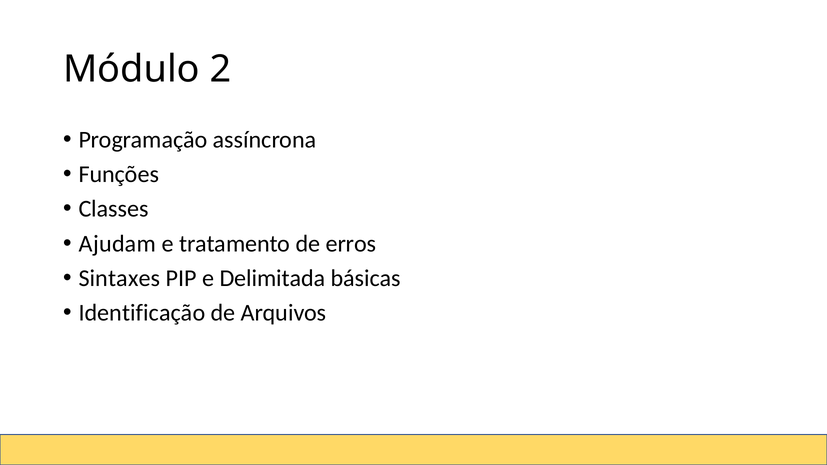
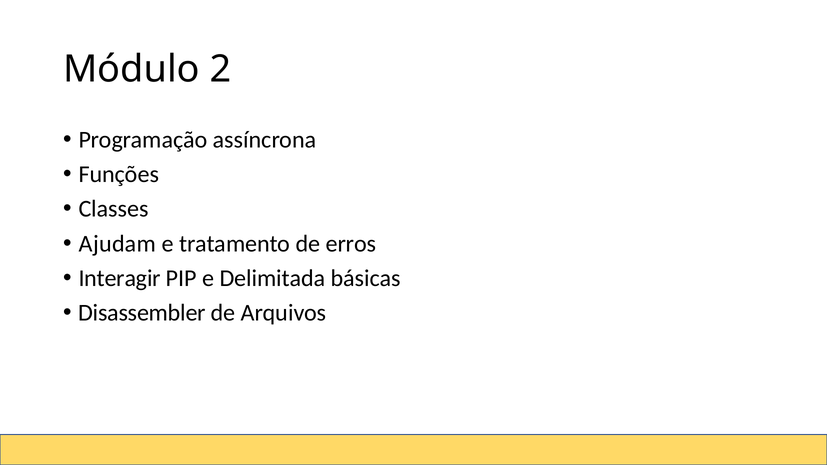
Sintaxes: Sintaxes -> Interagir (120, 278)
Identificação: Identificação -> Disassembler (142, 313)
